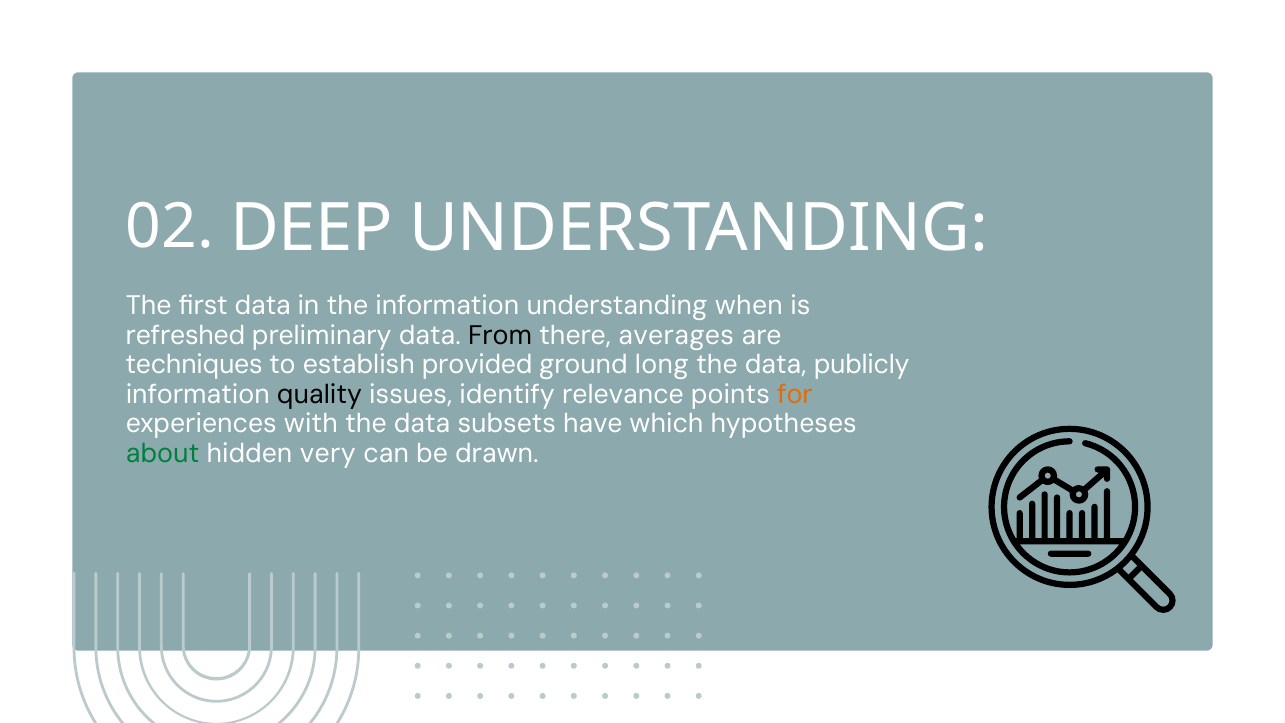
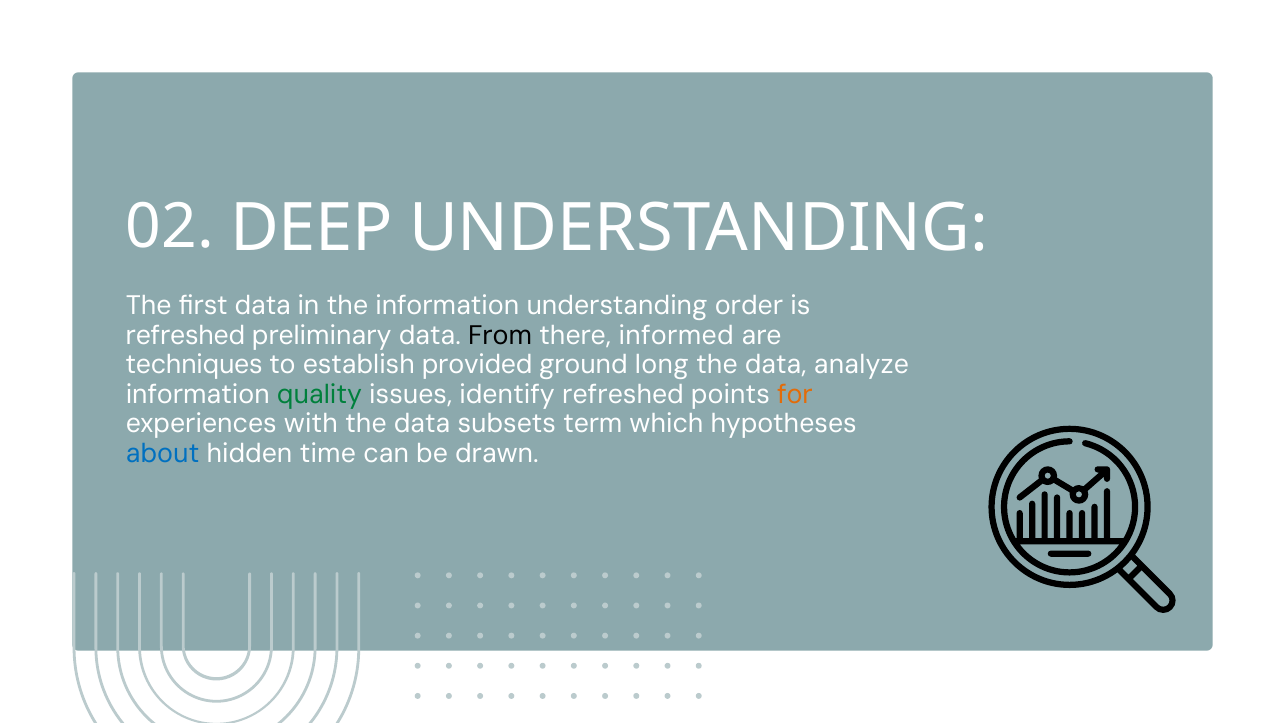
when: when -> order (749, 306)
averages: averages -> informed (676, 336)
publicly: publicly -> analyze (861, 365)
quality colour: black -> green (320, 394)
identify relevance: relevance -> refreshed (623, 394)
have: have -> term (593, 424)
about colour: green -> blue (163, 453)
very: very -> time (328, 453)
